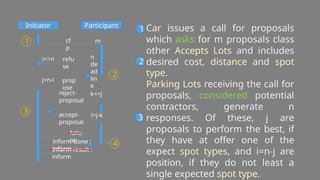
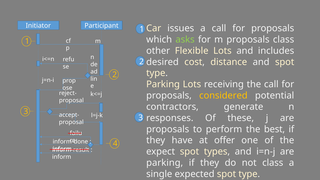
Accepts: Accepts -> Flexible (192, 51)
considered colour: light green -> yellow (223, 96)
position: position -> parking (165, 163)
not least: least -> class (273, 163)
